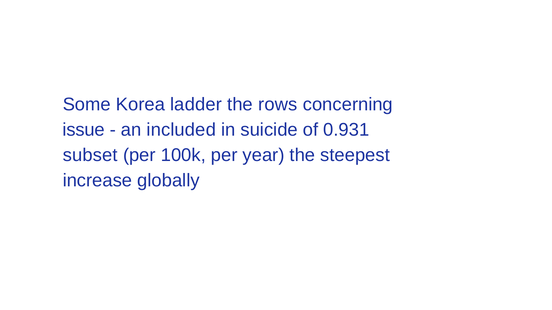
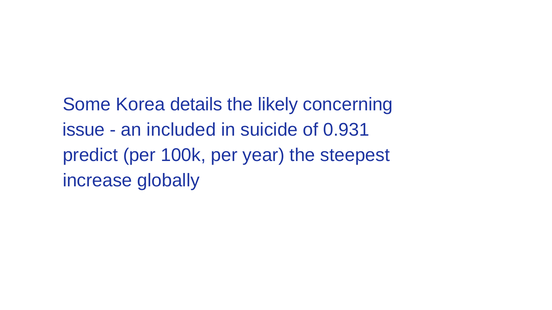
ladder: ladder -> details (196, 104)
rows: rows -> likely (278, 104)
subset: subset -> predict (90, 155)
